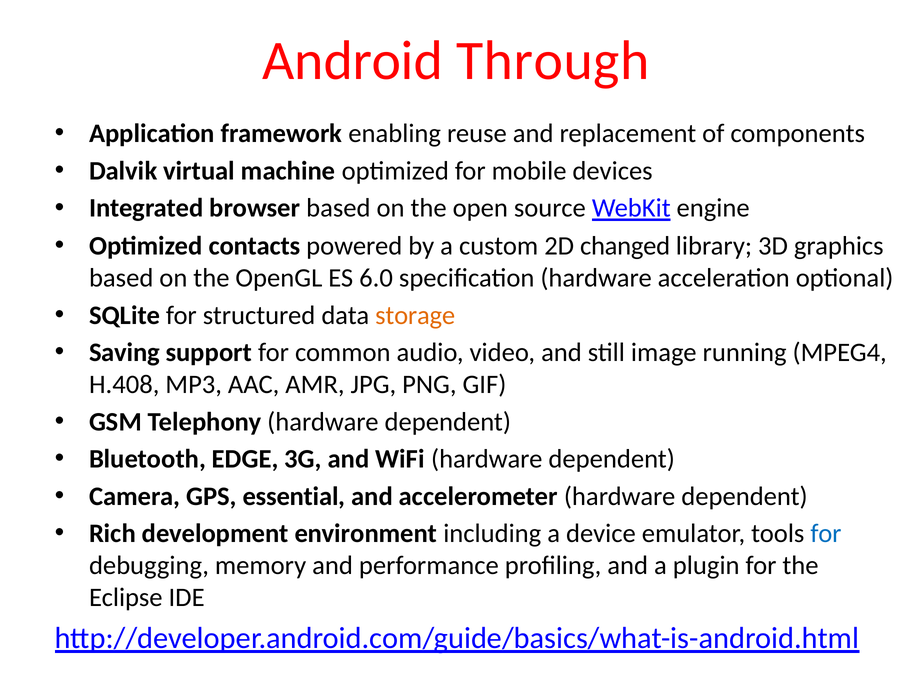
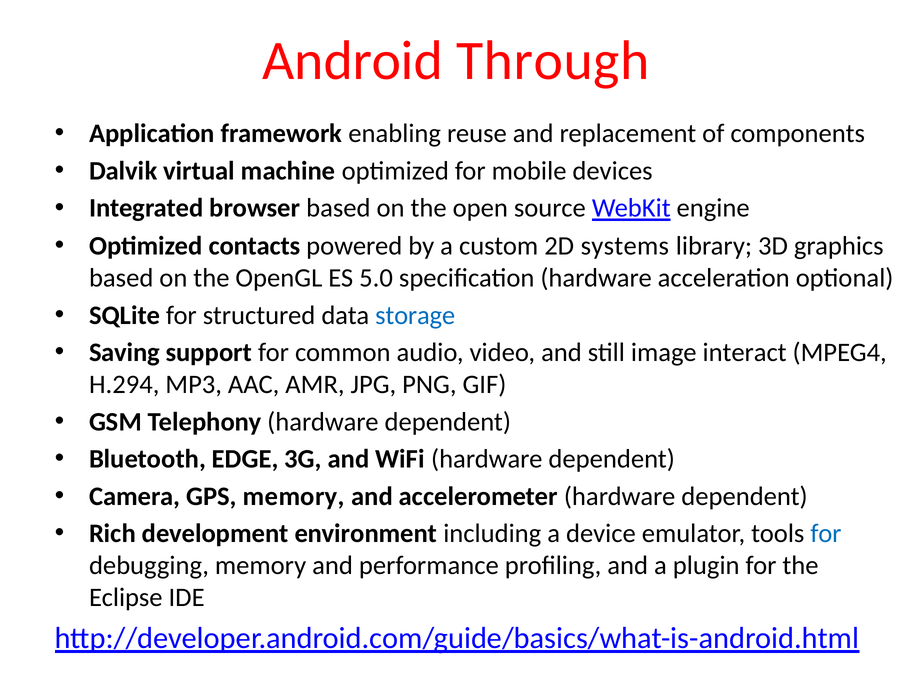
changed: changed -> systems (625, 246)
6.0: 6.0 -> 5.0 (376, 278)
storage colour: orange -> blue (415, 315)
running: running -> interact (745, 352)
H.408: H.408 -> H.294 (124, 384)
GPS essential: essential -> memory (294, 496)
